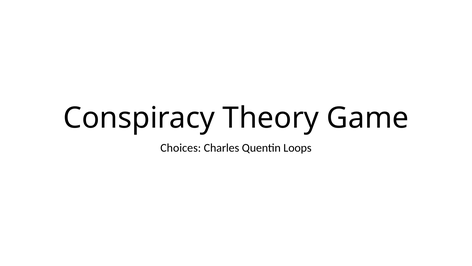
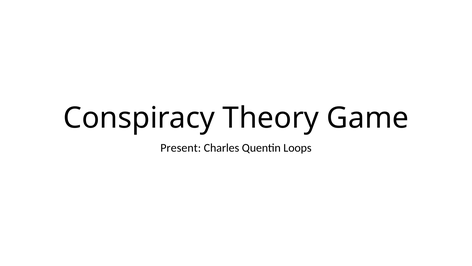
Choices: Choices -> Present (181, 148)
